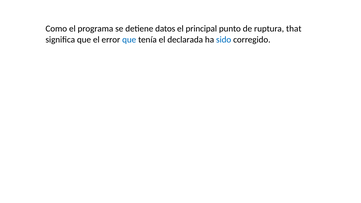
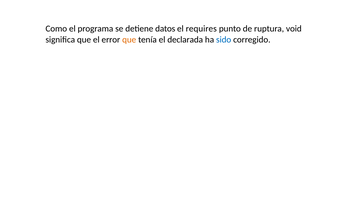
principal: principal -> requires (201, 29)
that: that -> void (294, 29)
que colour: blue -> orange (129, 40)
